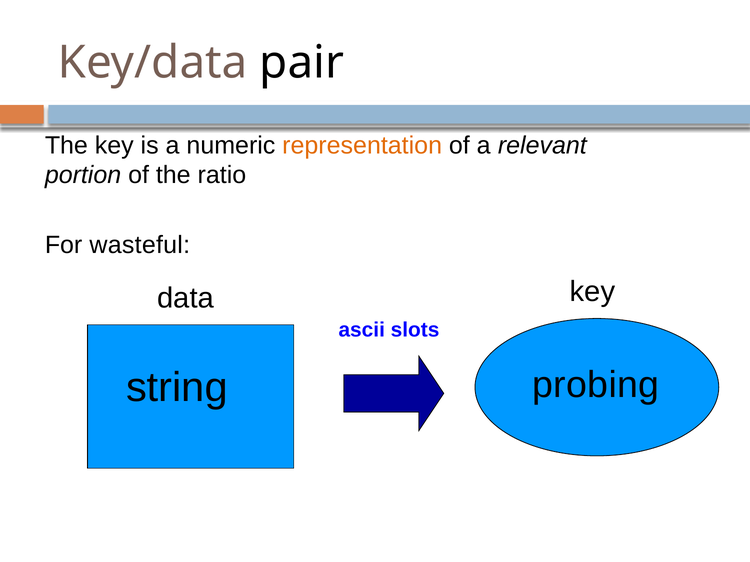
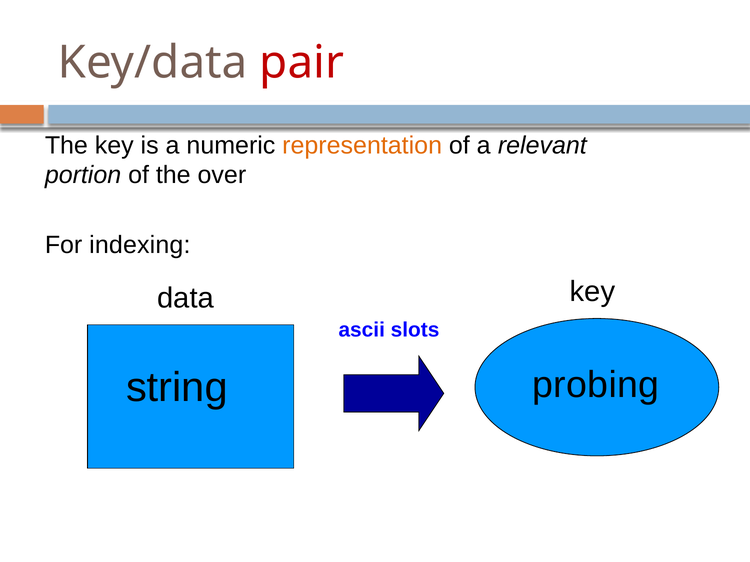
pair colour: black -> red (302, 63)
ratio: ratio -> over (222, 175)
wasteful: wasteful -> indexing (140, 245)
